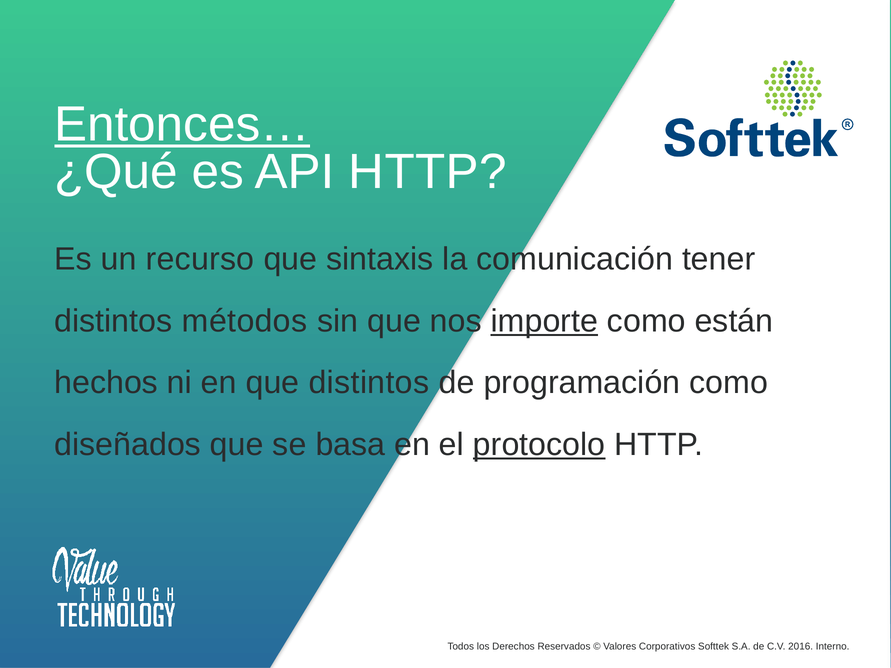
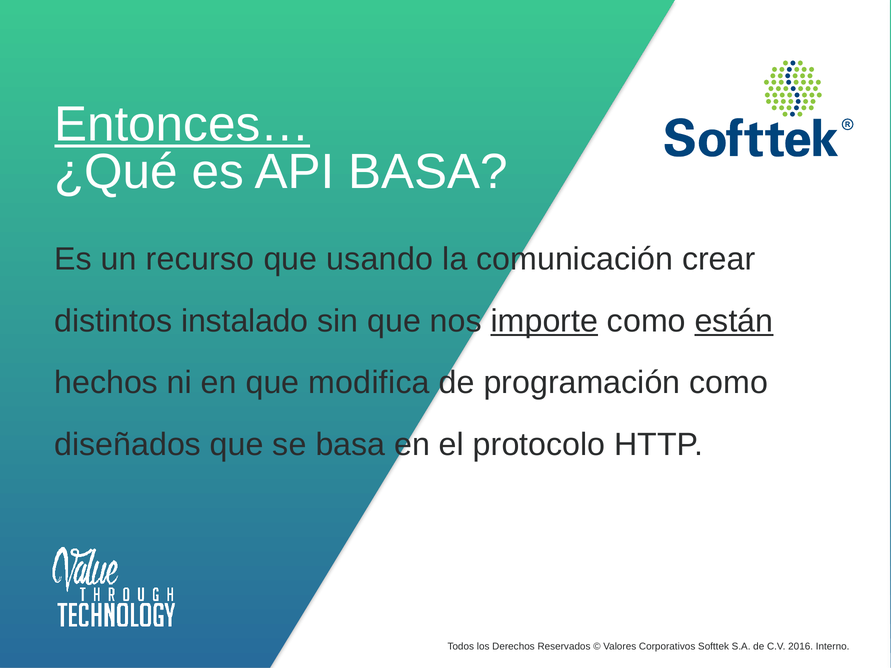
API HTTP: HTTP -> BASA (428, 172)
sintaxis: sintaxis -> usando (380, 259)
tener: tener -> crear (719, 259)
métodos: métodos -> instalado (245, 321)
están underline: none -> present (734, 321)
que distintos: distintos -> modifica (369, 383)
protocolo underline: present -> none (539, 445)
